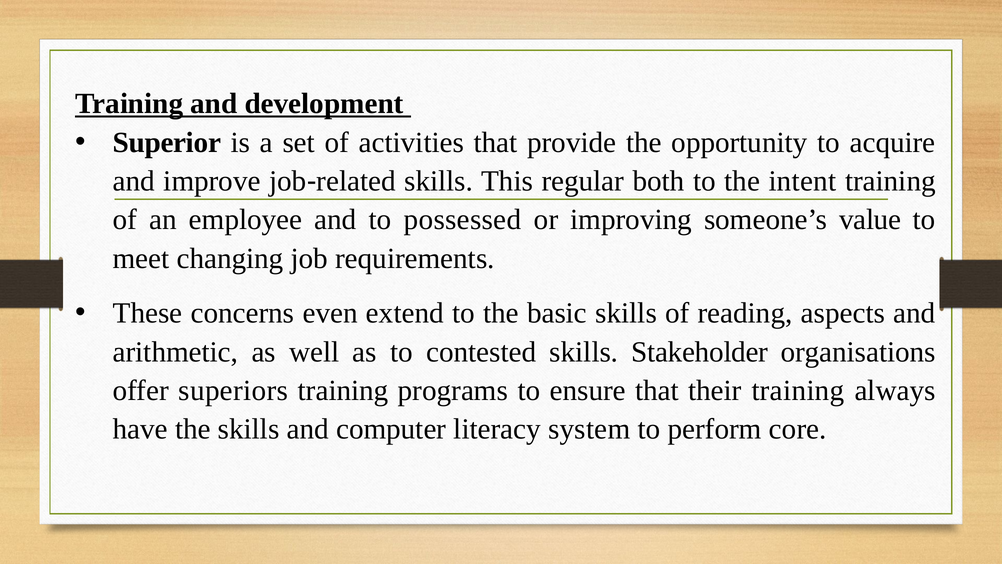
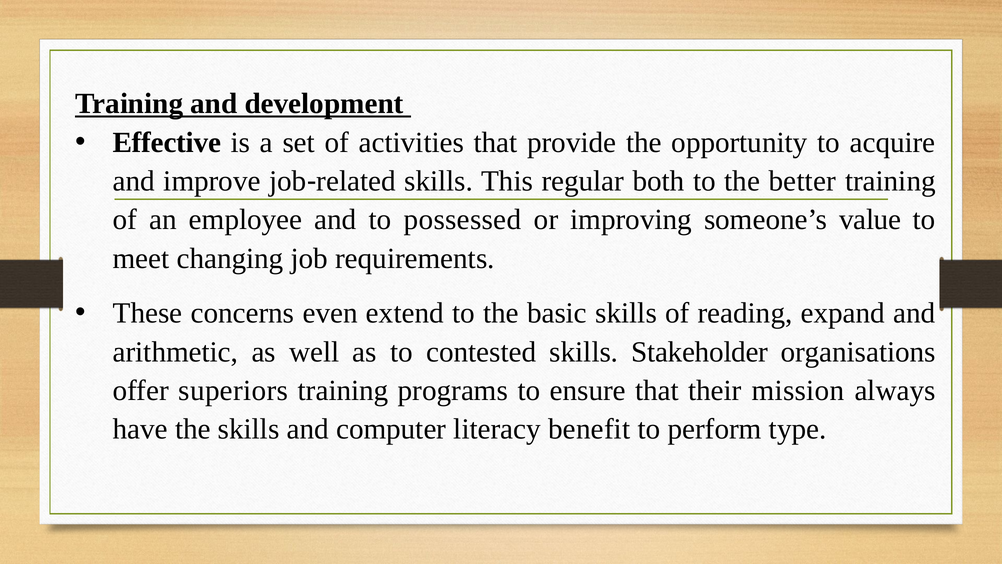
Superior: Superior -> Effective (167, 142)
intent: intent -> better (802, 181)
aspects: aspects -> expand (843, 313)
their training: training -> mission (798, 390)
system: system -> benefit (589, 429)
core: core -> type (798, 429)
